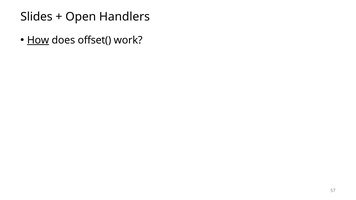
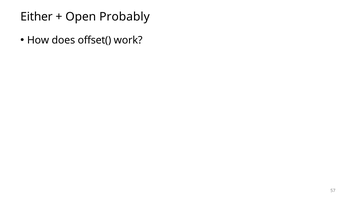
Slides: Slides -> Either (36, 17)
Handlers: Handlers -> Probably (124, 17)
How underline: present -> none (38, 40)
